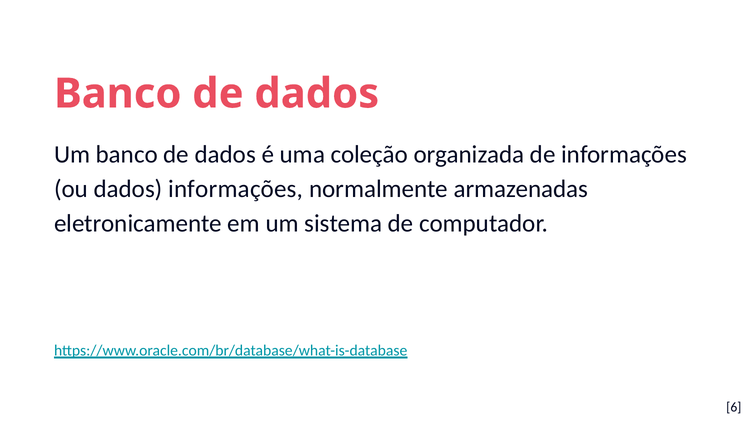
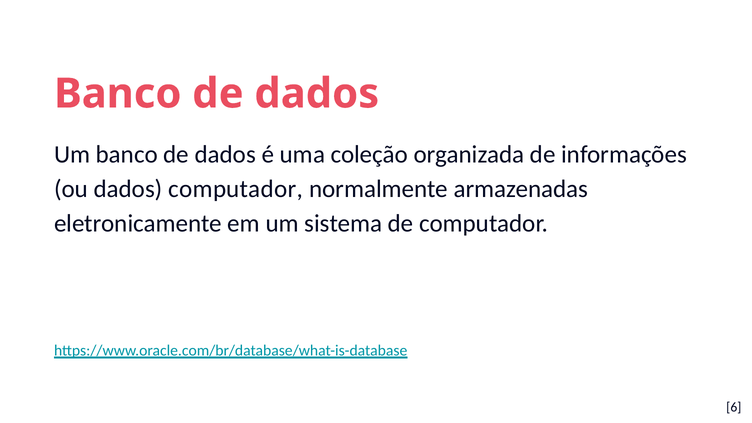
dados informações: informações -> computador (236, 189)
